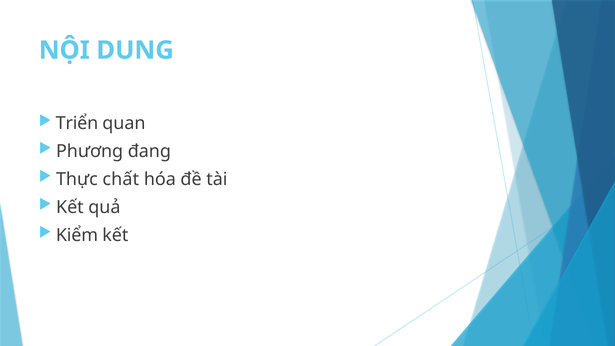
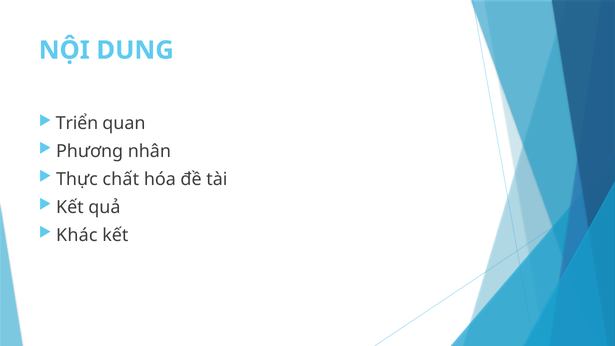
đang: đang -> nhân (149, 151)
Kiểm: Kiểm -> Khác (77, 235)
